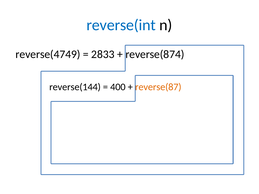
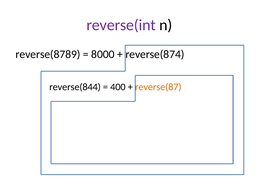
reverse(int colour: blue -> purple (121, 25)
reverse(4749: reverse(4749 -> reverse(8789 (48, 54)
2833: 2833 -> 8000 (103, 54)
reverse(144: reverse(144 -> reverse(844 (75, 87)
